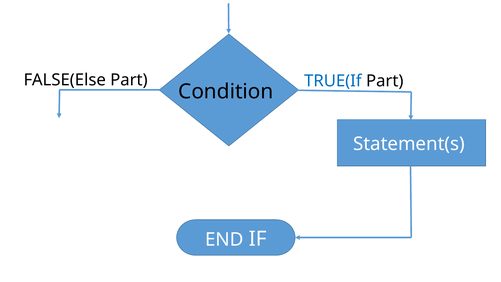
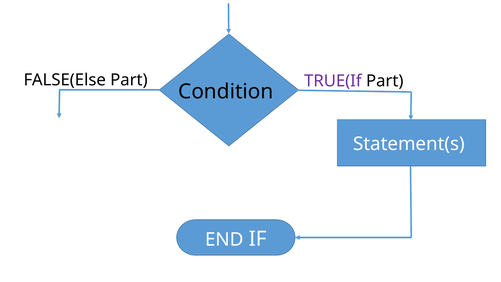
TRUE(If colour: blue -> purple (333, 81)
